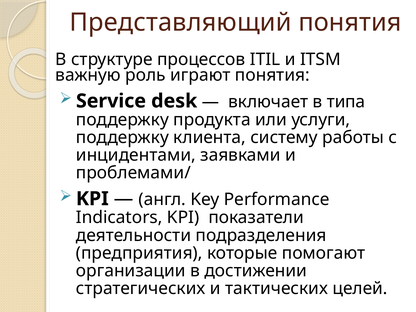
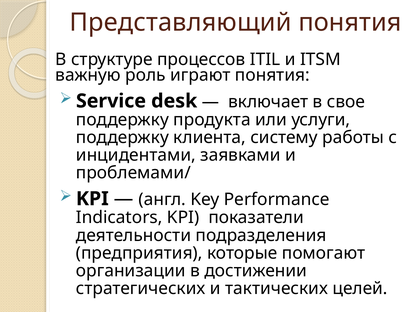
типа: типа -> свое (346, 102)
